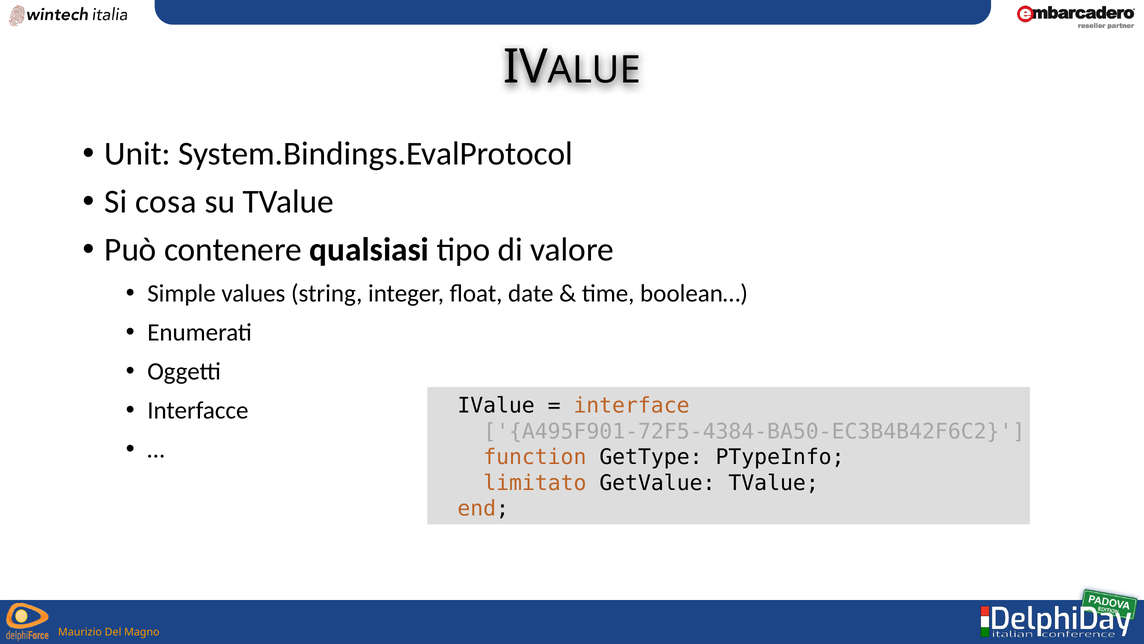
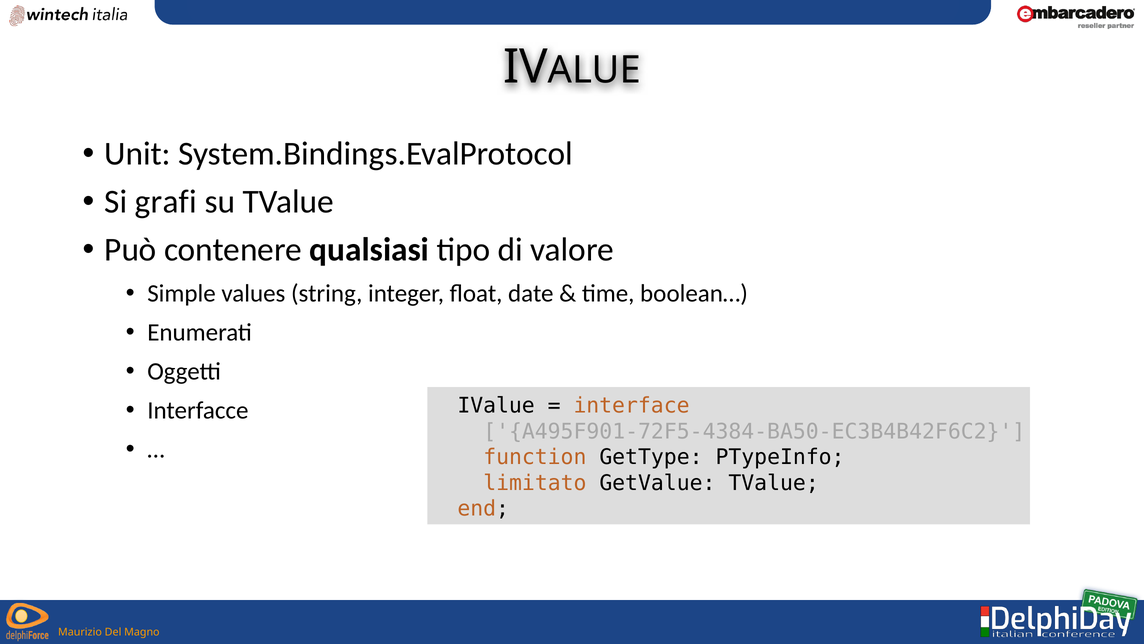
cosa: cosa -> grafi (166, 202)
